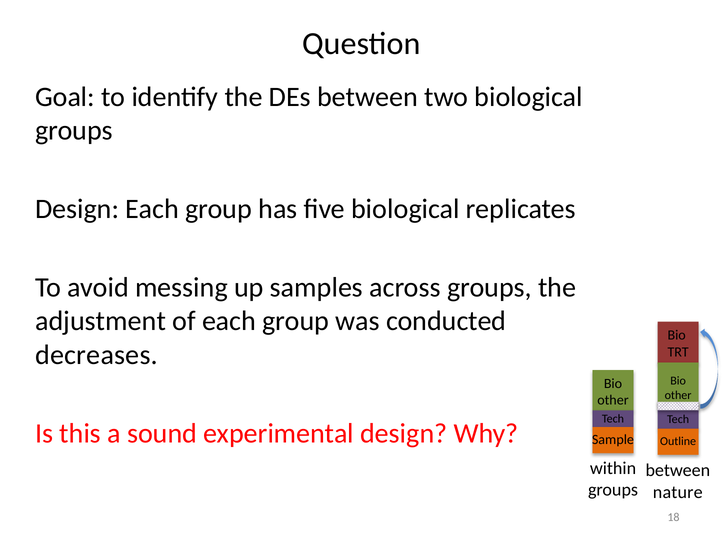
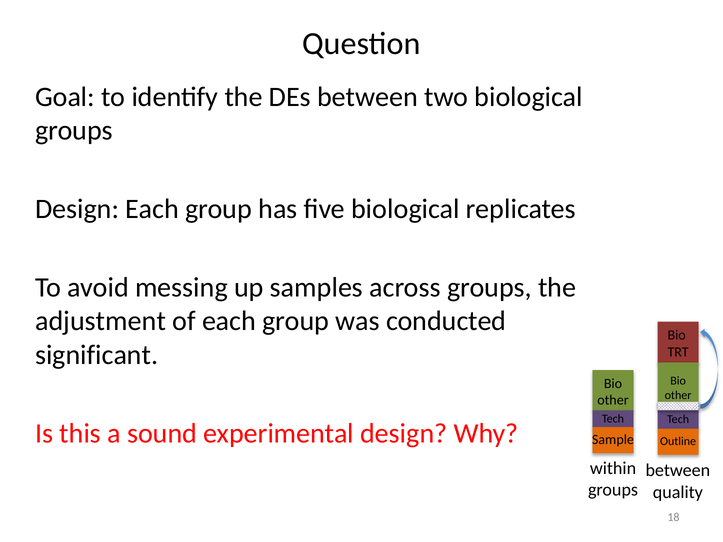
decreases: decreases -> significant (97, 355)
nature: nature -> quality (678, 492)
